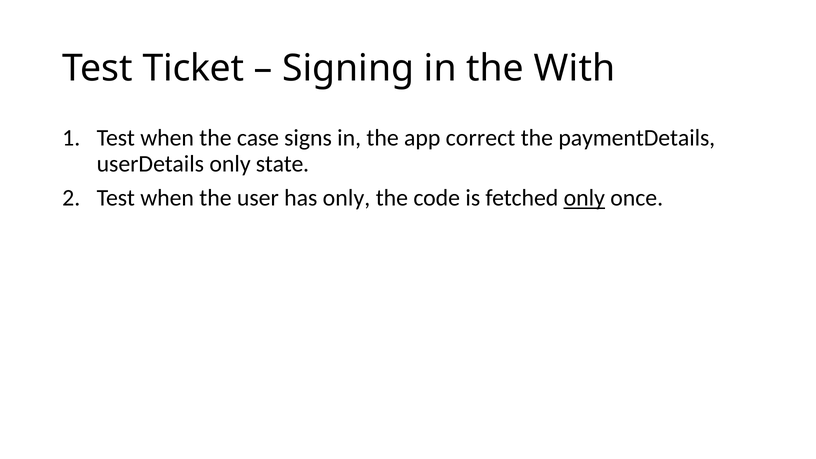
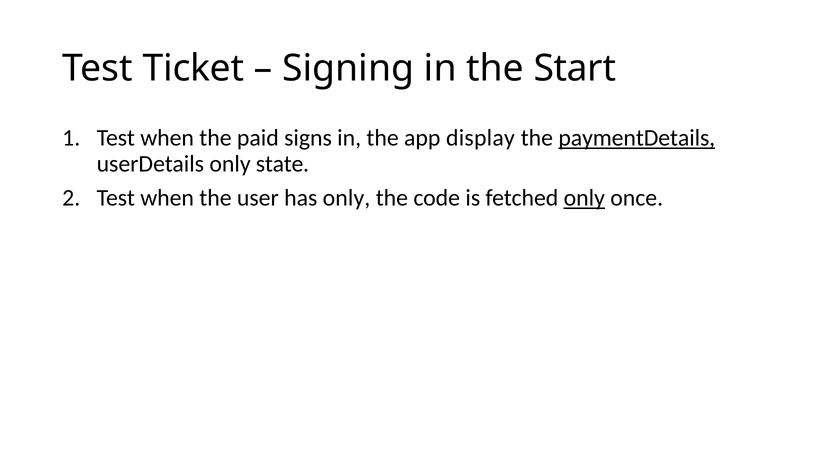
With: With -> Start (575, 69)
case: case -> paid (258, 138)
correct: correct -> display (480, 138)
paymentDetails underline: none -> present (637, 138)
